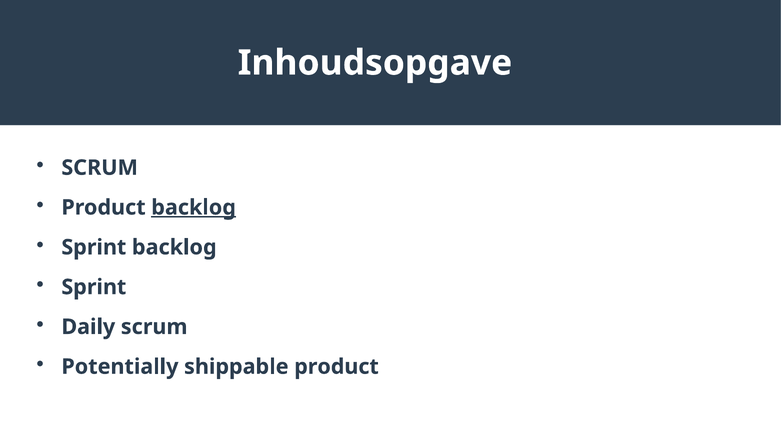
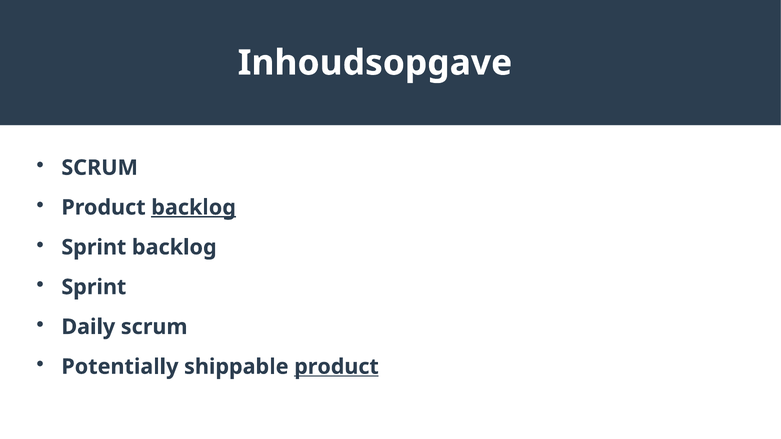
product underline: none -> present (336, 367)
